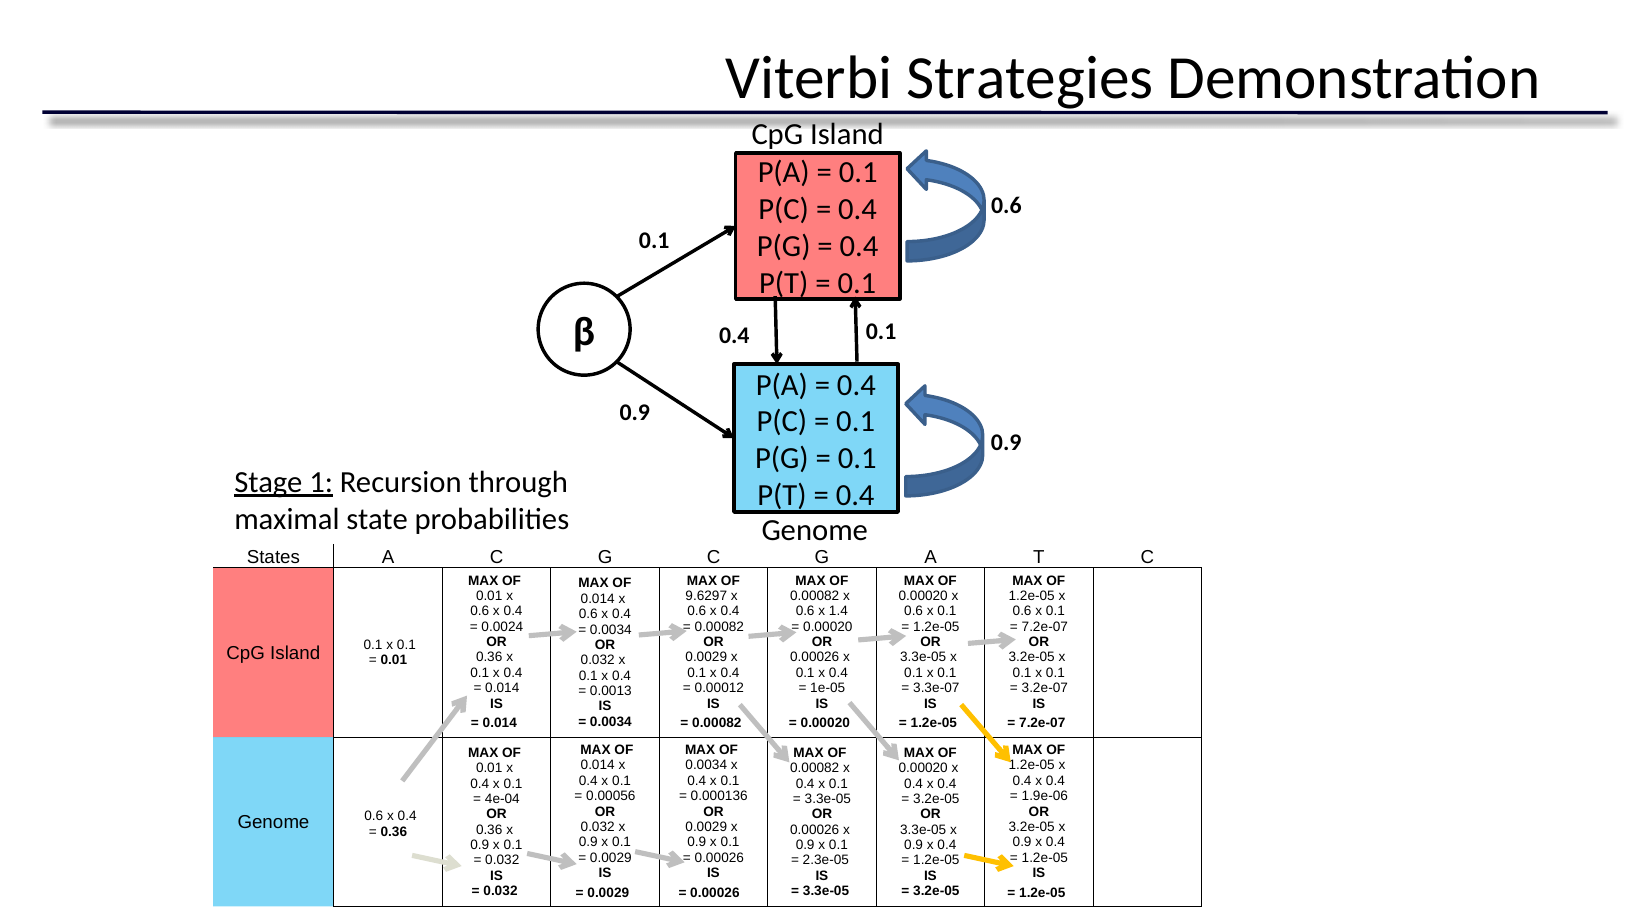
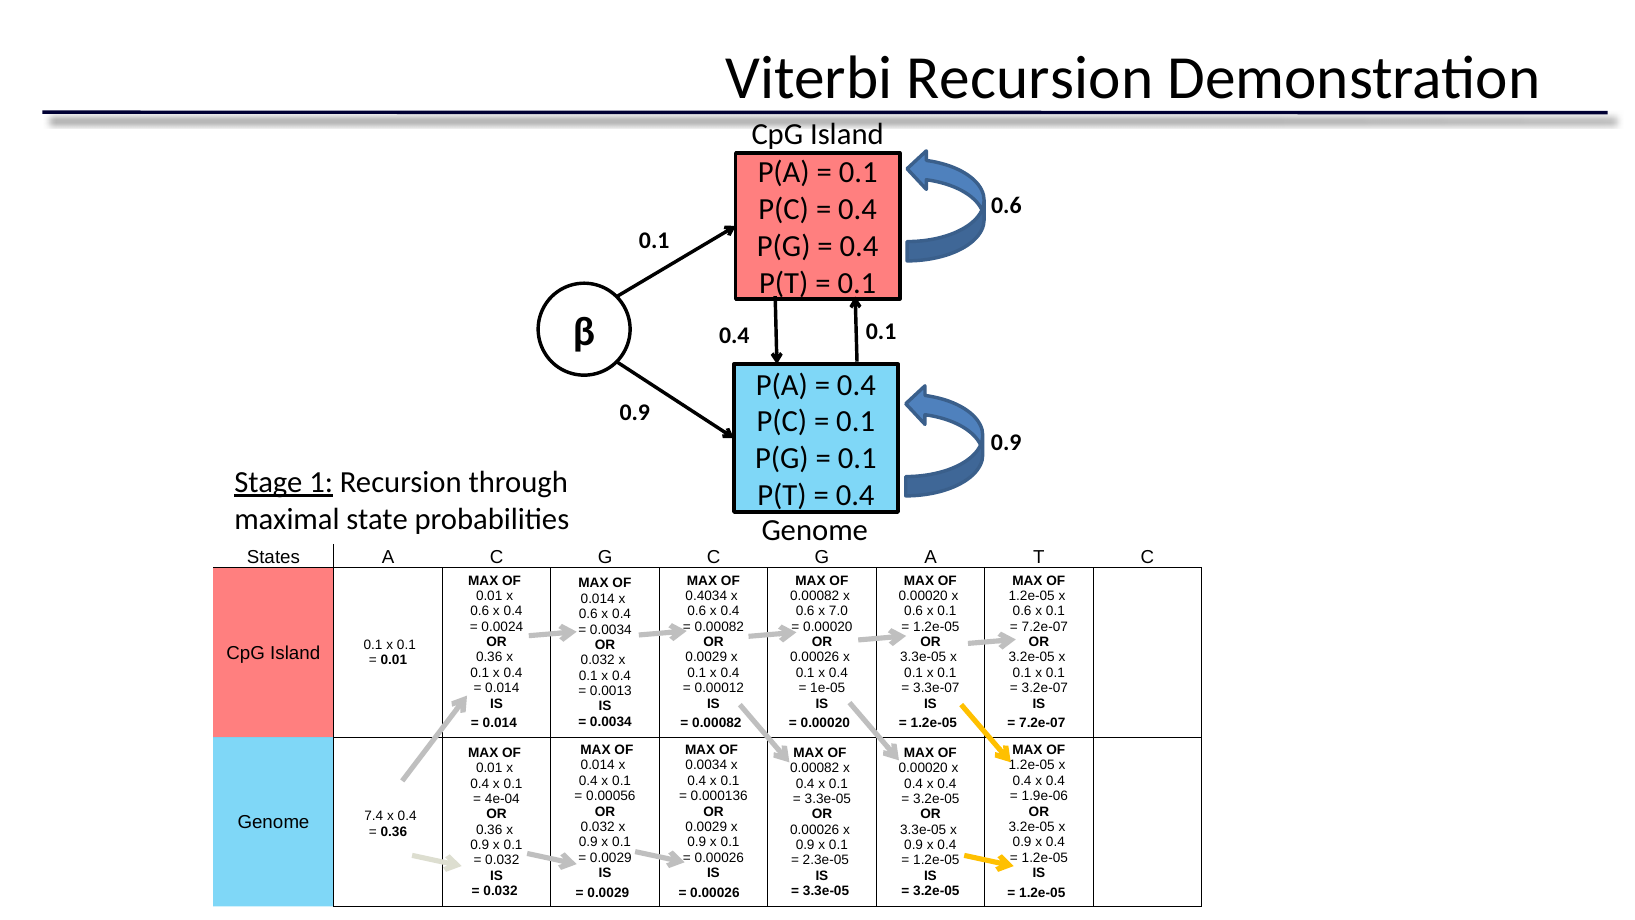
Viterbi Strategies: Strategies -> Recursion (1030, 78)
9.6297: 9.6297 -> 0.4034 (706, 596)
1.4: 1.4 -> 7.0 (838, 611)
Genome 0.6: 0.6 -> 7.4 (374, 816)
